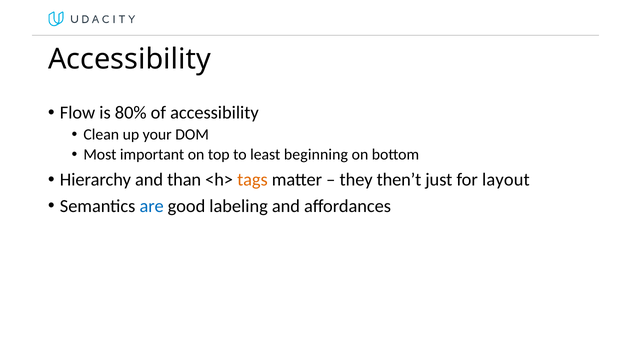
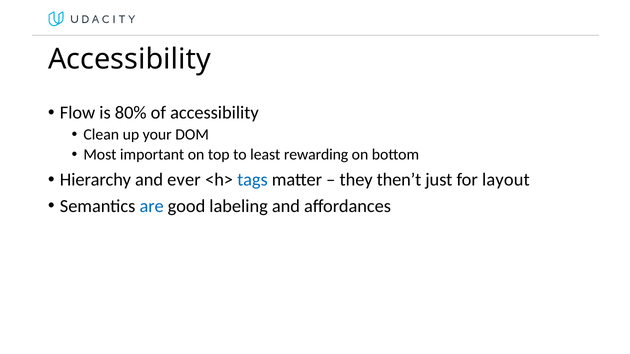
beginning: beginning -> rewarding (316, 155)
than: than -> ever (184, 180)
tags colour: orange -> blue (252, 180)
